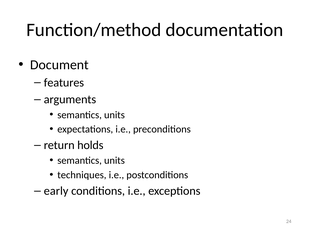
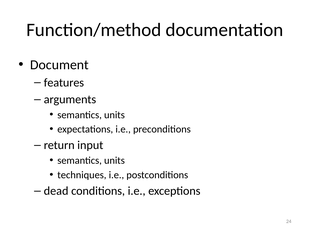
holds: holds -> input (90, 146)
early: early -> dead (56, 191)
